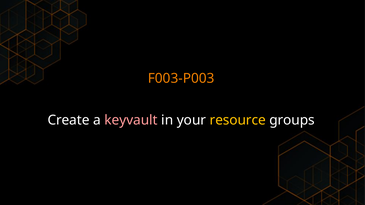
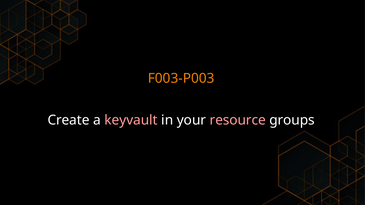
resource colour: yellow -> pink (238, 120)
